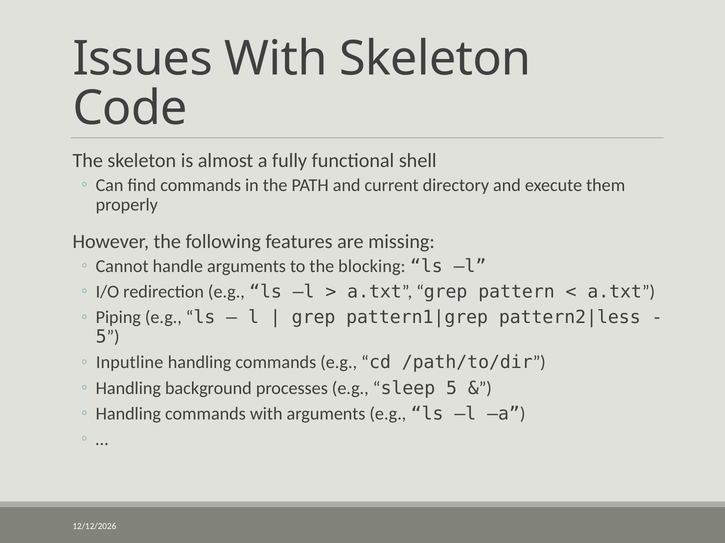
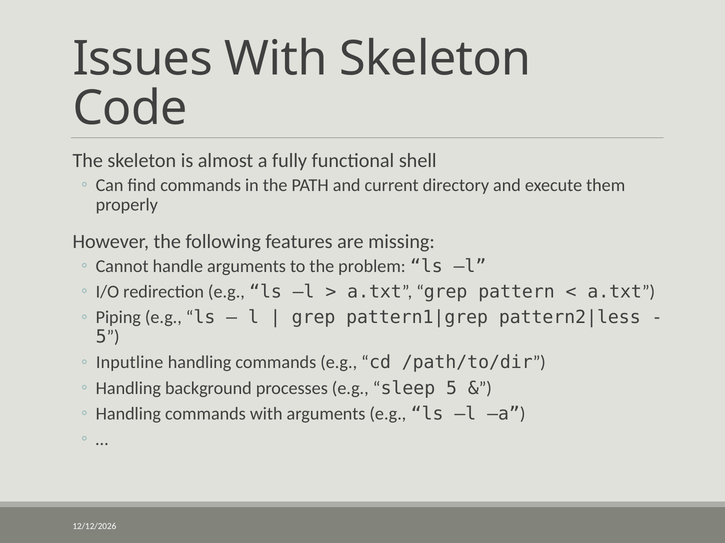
blocking: blocking -> problem (372, 267)
